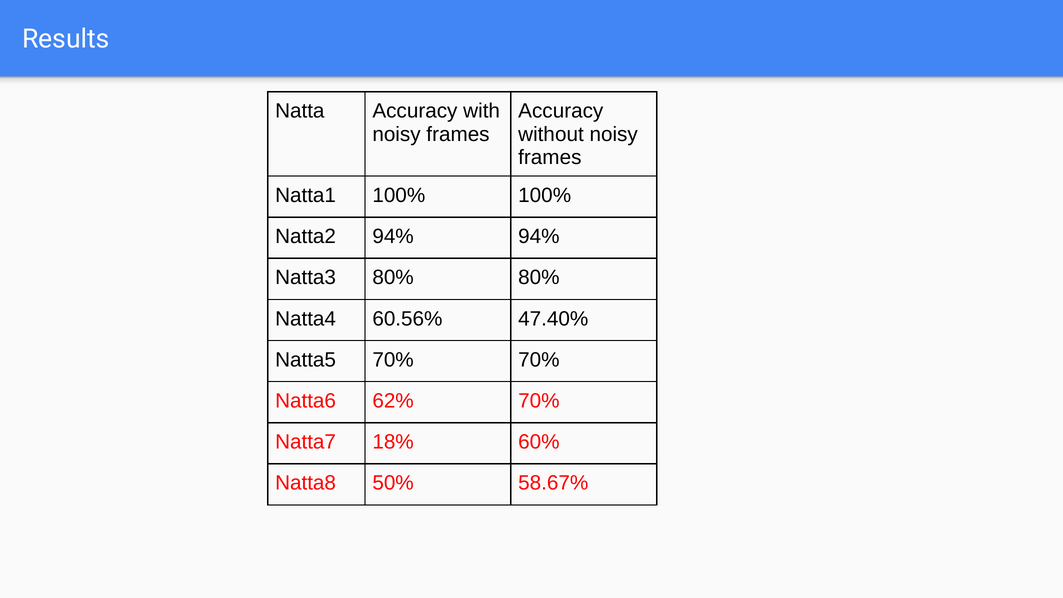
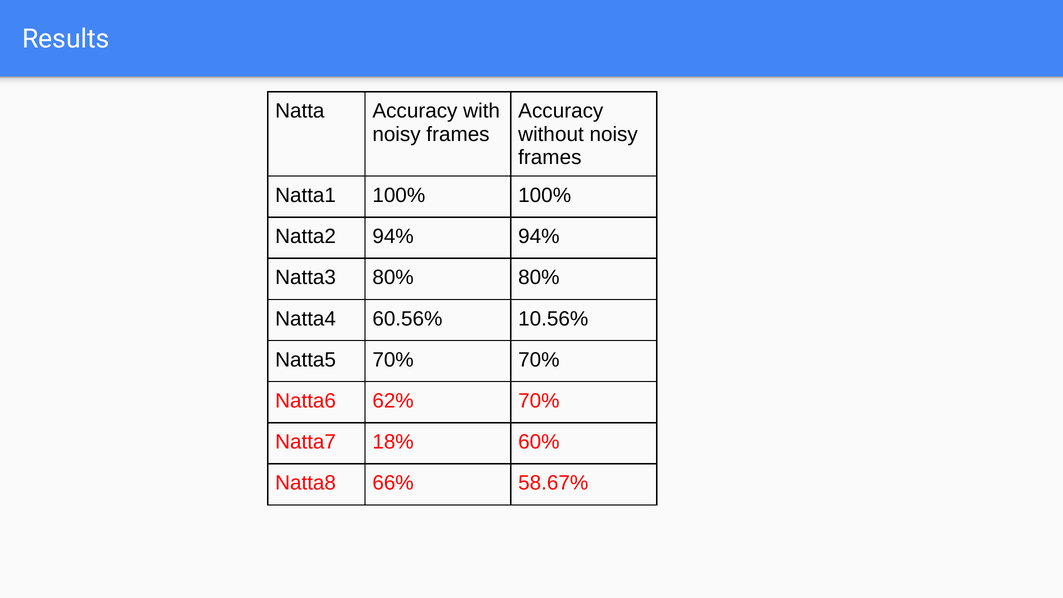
47.40%: 47.40% -> 10.56% (553, 319)
50%: 50% -> 66% (393, 483)
